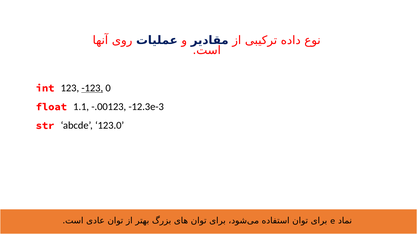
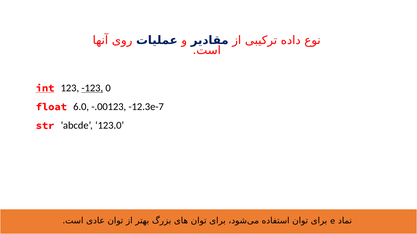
int underline: none -> present (45, 88)
1.1: 1.1 -> 6.0 (81, 107)
-12.3e-3: -12.3e-3 -> -12.3e-7 (146, 107)
